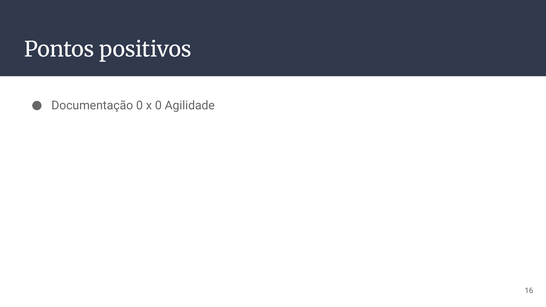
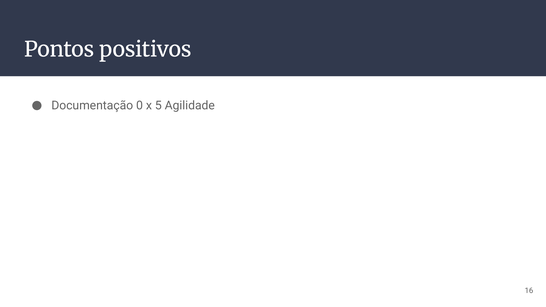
x 0: 0 -> 5 (158, 106)
